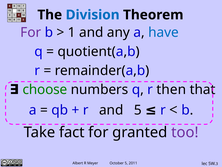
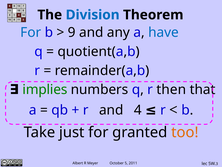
For colour: purple -> blue (31, 32)
1: 1 -> 9 (72, 32)
choose: choose -> implies (45, 89)
and 5: 5 -> 4 (138, 110)
fact: fact -> just (72, 132)
too colour: purple -> orange (185, 132)
